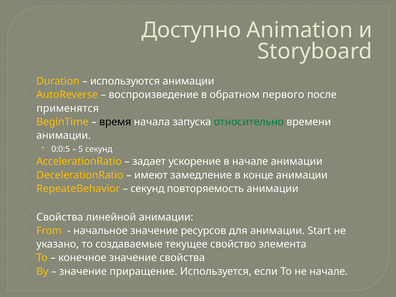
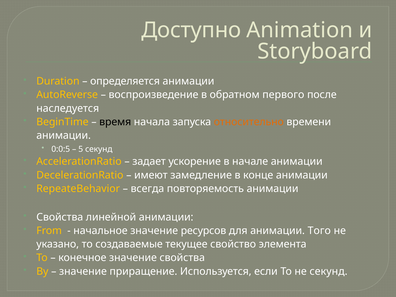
используются: используются -> определяется (125, 81)
применятся: применятся -> наследуется (68, 108)
относительно colour: green -> orange (249, 122)
секунд: секунд -> всегда (147, 189)
Start: Start -> Того (319, 231)
не начале: начале -> секунд (329, 271)
